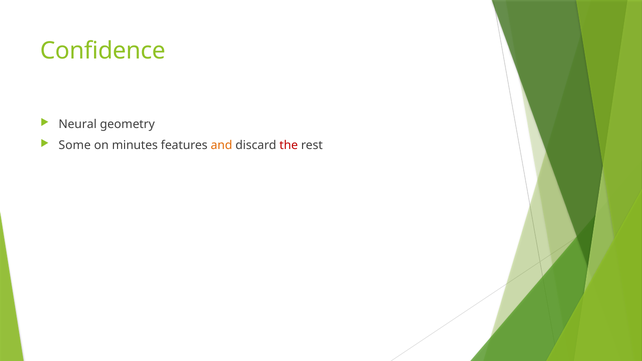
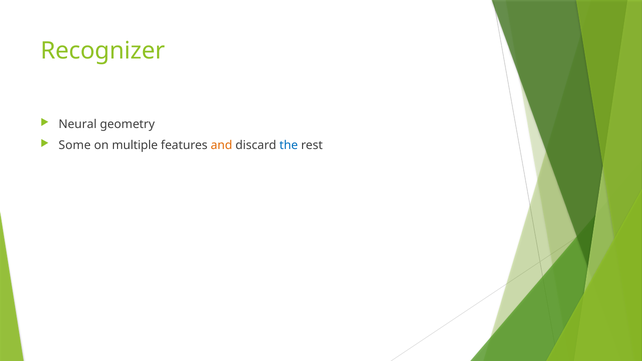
Confidence: Confidence -> Recognizer (103, 51)
minutes: minutes -> multiple (135, 145)
the colour: red -> blue (289, 145)
